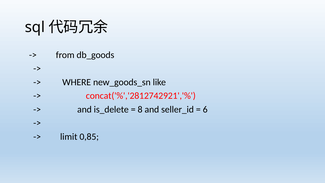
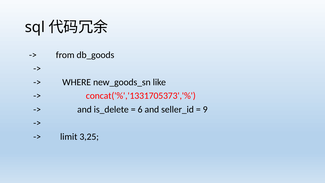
concat('%','2812742921','%: concat('%','2812742921','% -> concat('%','1331705373','% (141, 96)
8: 8 -> 6 (140, 109)
6: 6 -> 9 (205, 109)
0,85: 0,85 -> 3,25 (89, 137)
